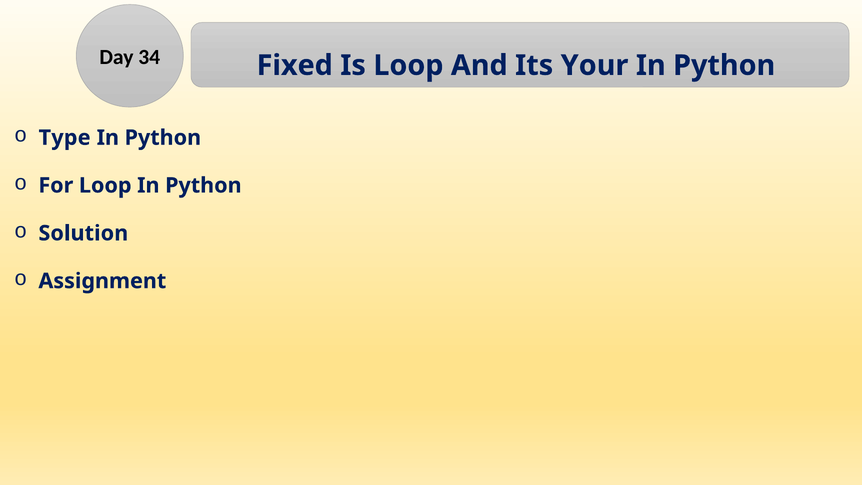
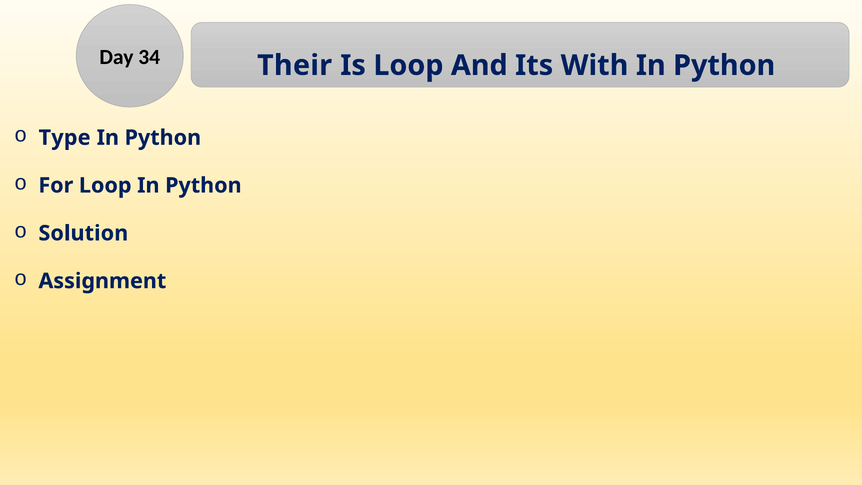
Fixed: Fixed -> Their (295, 65)
Your: Your -> With (595, 65)
